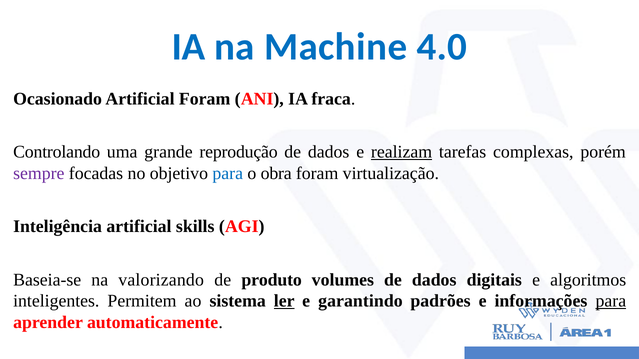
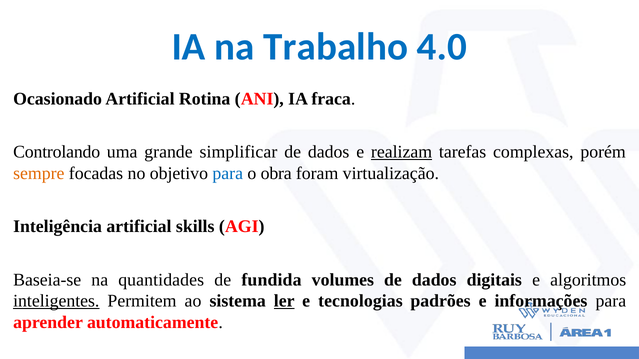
Machine: Machine -> Trabalho (336, 47)
Artificial Foram: Foram -> Rotina (205, 99)
reprodução: reprodução -> simplificar (238, 152)
sempre colour: purple -> orange (39, 174)
valorizando: valorizando -> quantidades (161, 280)
produto: produto -> fundida (271, 280)
inteligentes underline: none -> present (56, 301)
garantindo: garantindo -> tecnologias (360, 301)
para underline: present -> none (611, 301)
